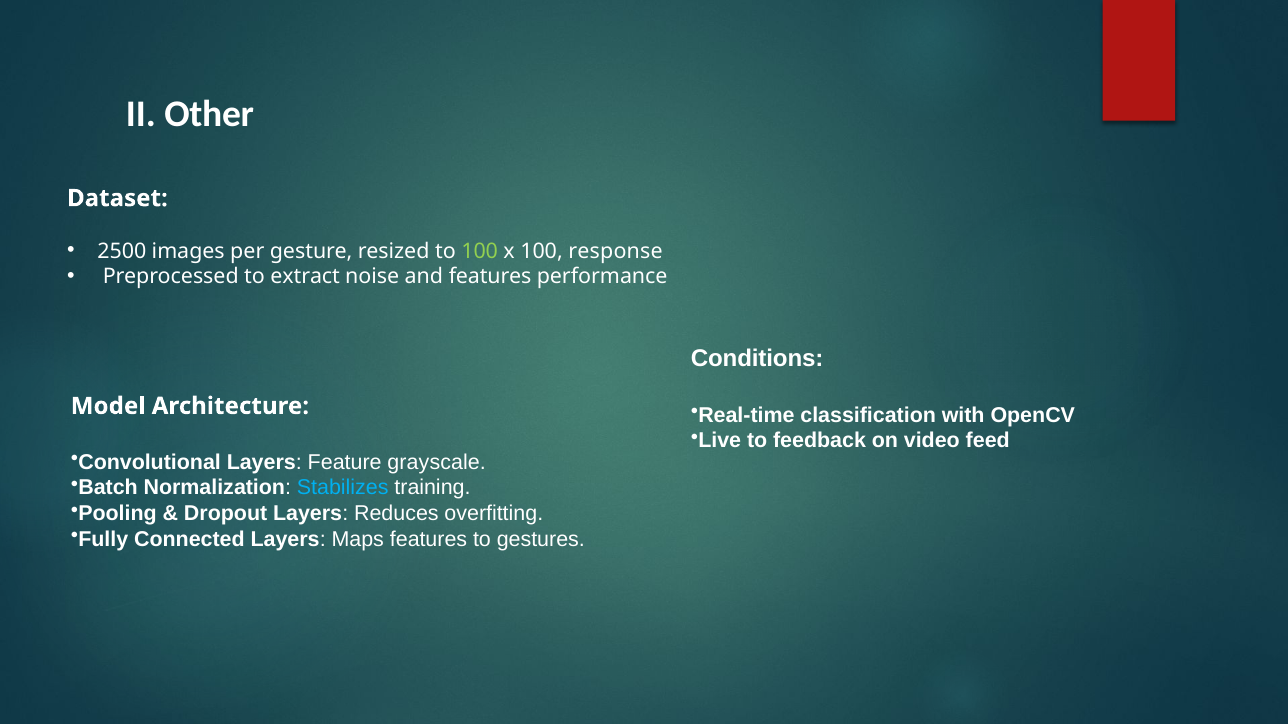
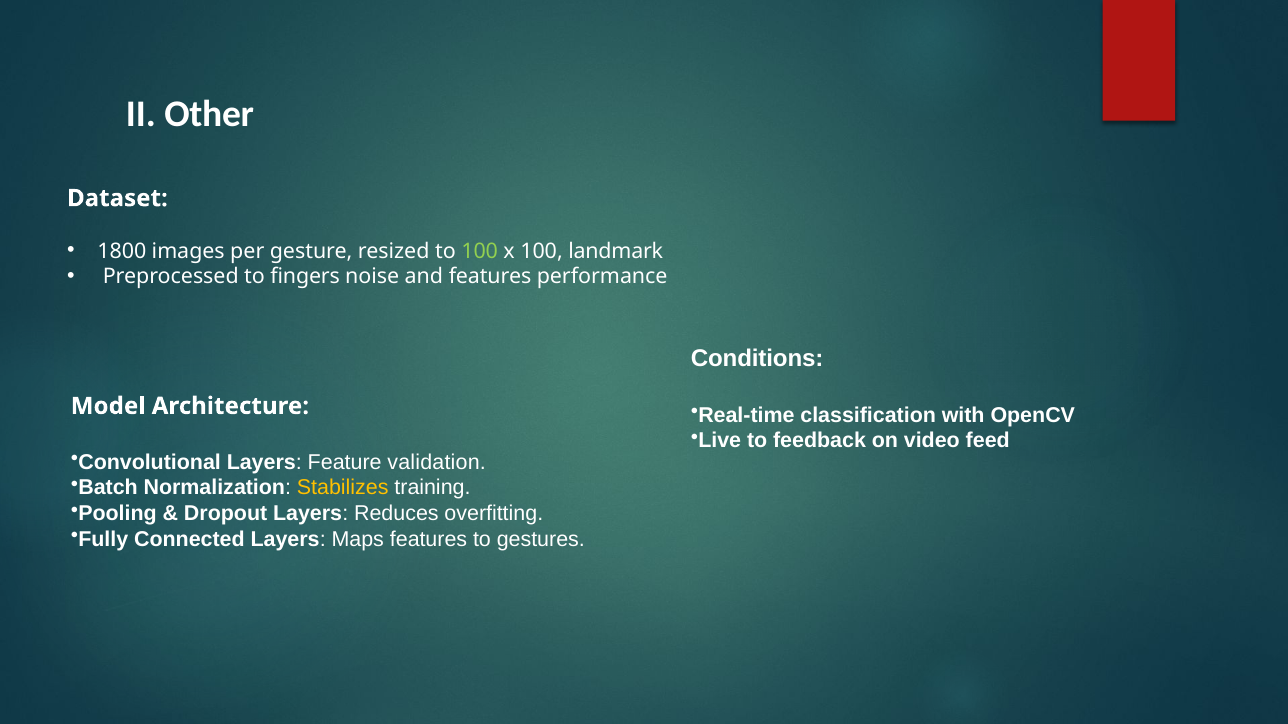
2500: 2500 -> 1800 (122, 251)
response: response -> landmark (616, 251)
extract: extract -> fingers (305, 277)
grayscale: grayscale -> validation (437, 462)
Stabilizes colour: light blue -> yellow (343, 488)
